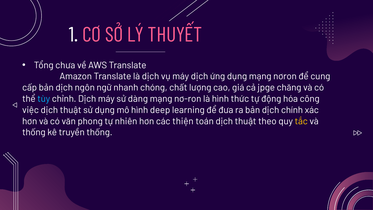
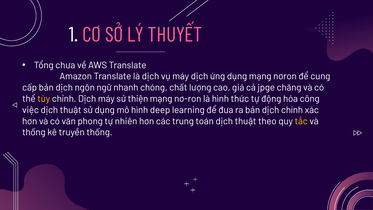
tùy colour: light blue -> yellow (44, 99)
dàng: dàng -> thiện (138, 99)
thiện: thiện -> trung (183, 121)
